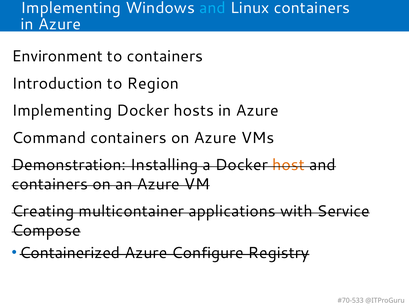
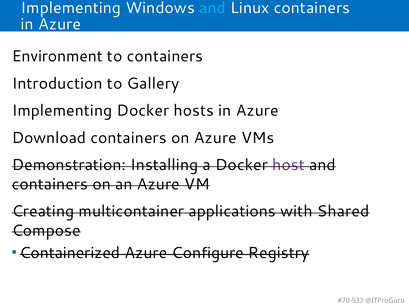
Region: Region -> Gallery (153, 83)
Command: Command -> Download (49, 138)
host colour: orange -> purple (288, 165)
Service: Service -> Shared (343, 211)
